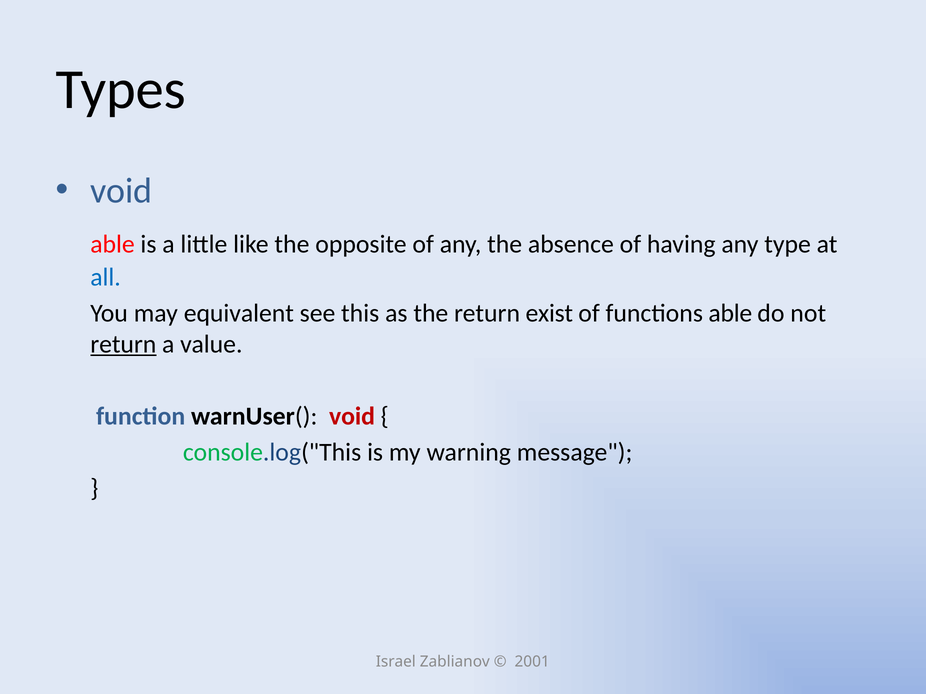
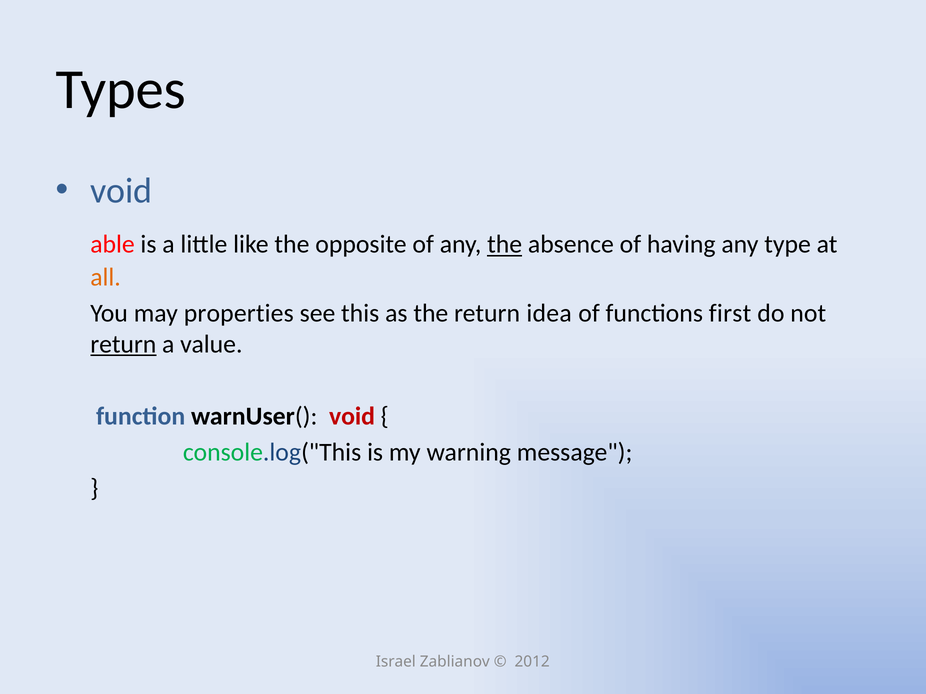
the underline: none -> present (505, 245)
all colour: blue -> orange (106, 278)
equivalent: equivalent -> properties (239, 314)
exist: exist -> idea (549, 314)
functions able: able -> first (730, 314)
2001: 2001 -> 2012 (532, 662)
